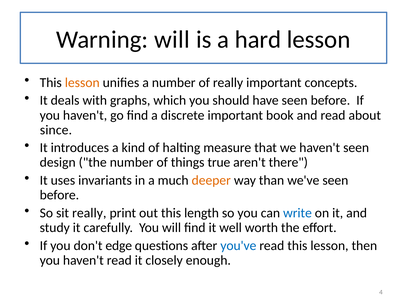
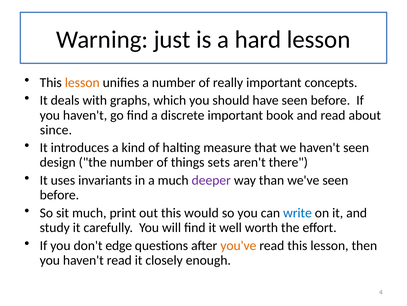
Warning will: will -> just (172, 39)
true: true -> sets (219, 162)
deeper colour: orange -> purple (211, 180)
sit really: really -> much (89, 213)
length: length -> would (201, 213)
you've colour: blue -> orange (238, 245)
